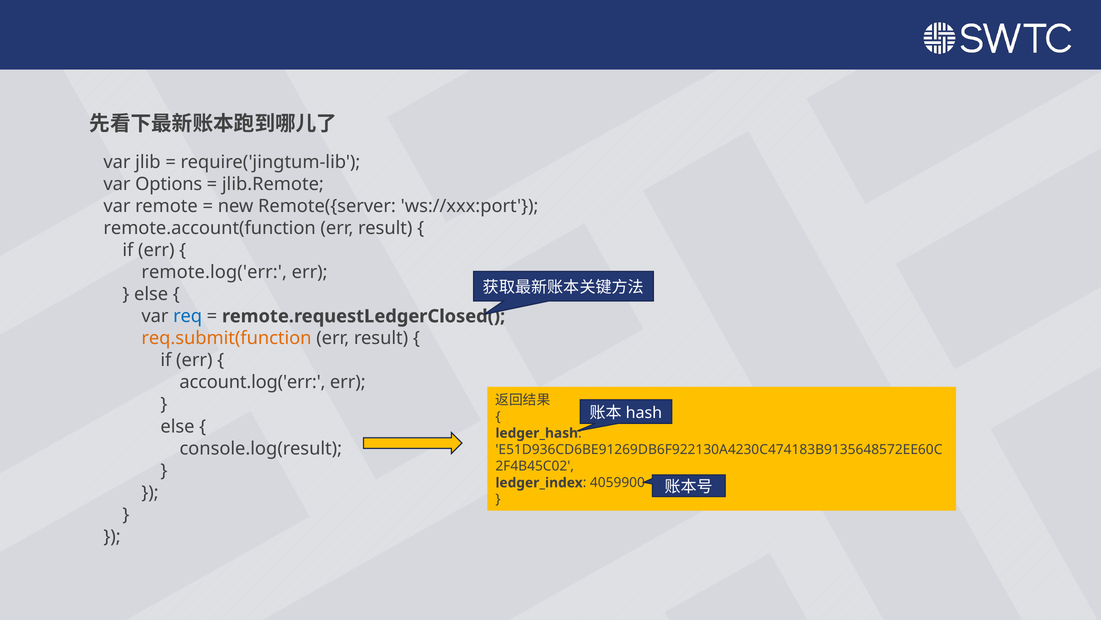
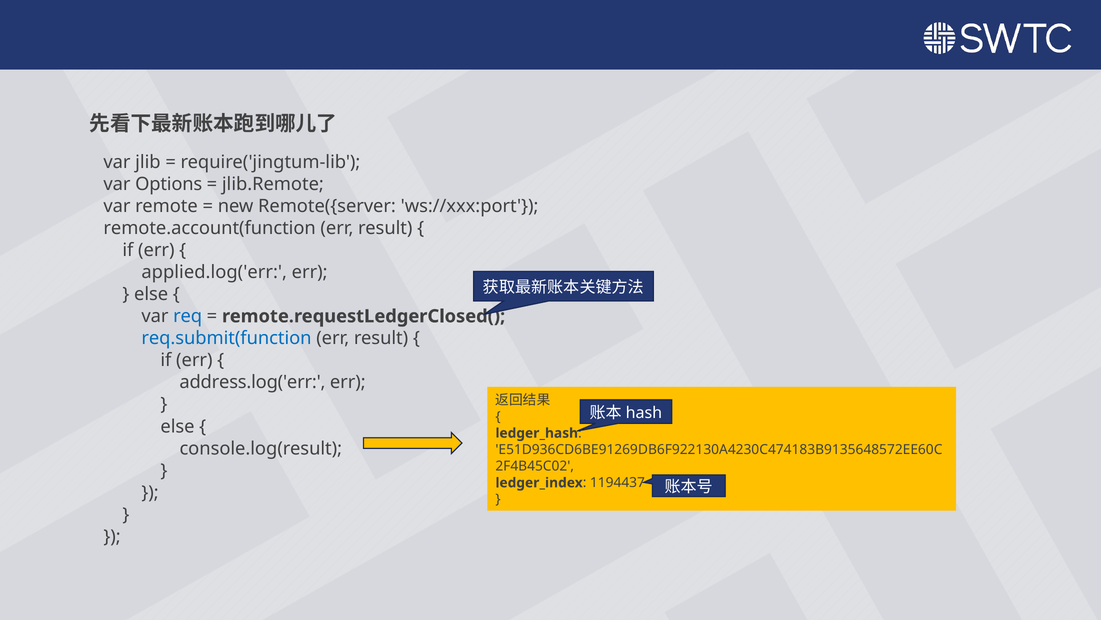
remote.log('err: remote.log('err -> applied.log('err (214, 272)
req.submit(function colour: orange -> blue (226, 338)
account.log('err: account.log('err -> address.log('err (252, 382)
4059900: 4059900 -> 1194437 (617, 482)
